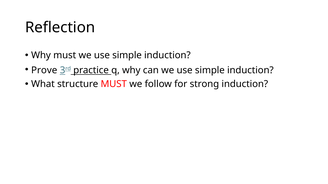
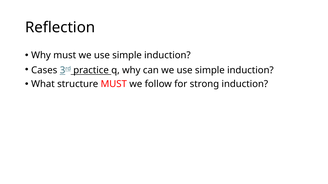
Prove: Prove -> Cases (44, 70)
